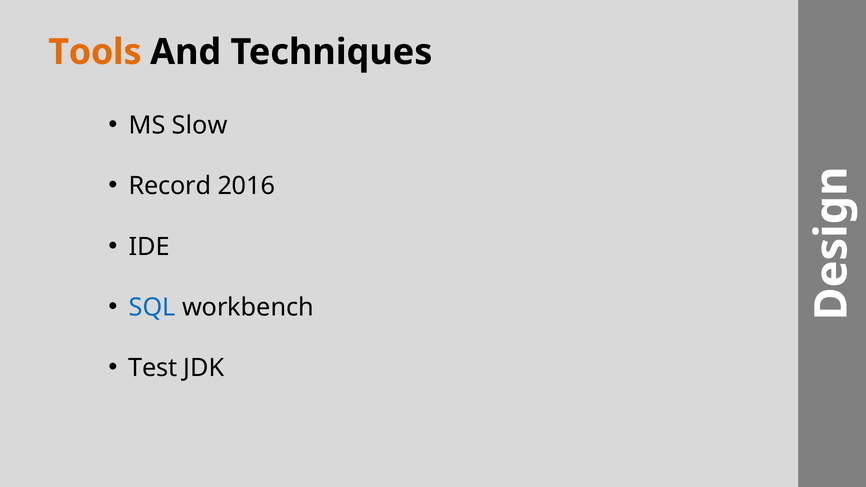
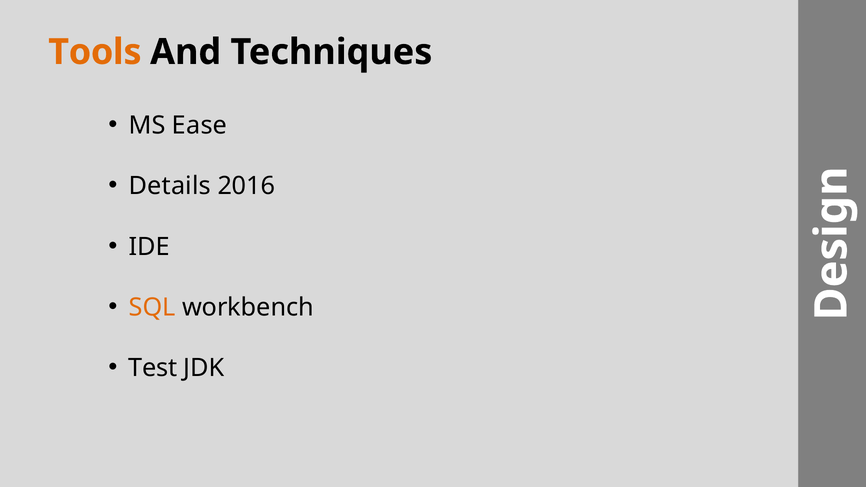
Slow: Slow -> Ease (200, 125)
Record: Record -> Details (170, 186)
SQL colour: blue -> orange (152, 307)
